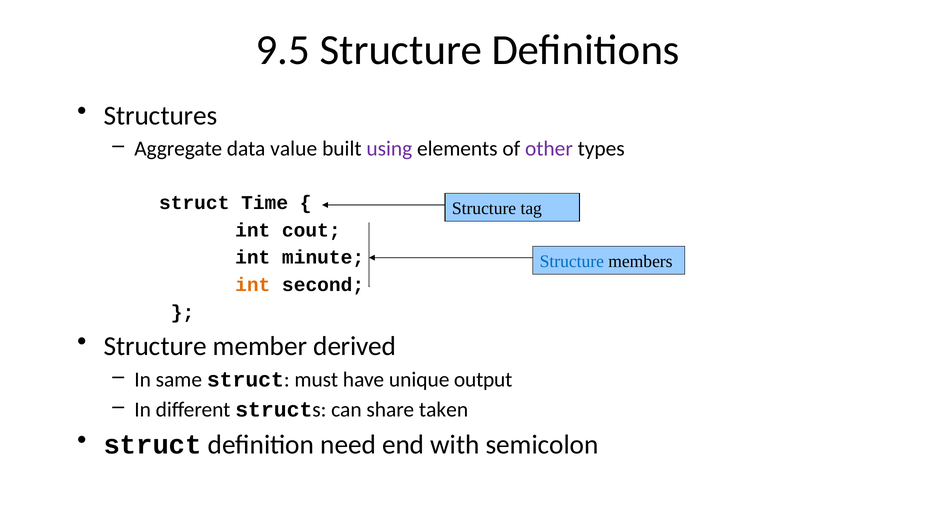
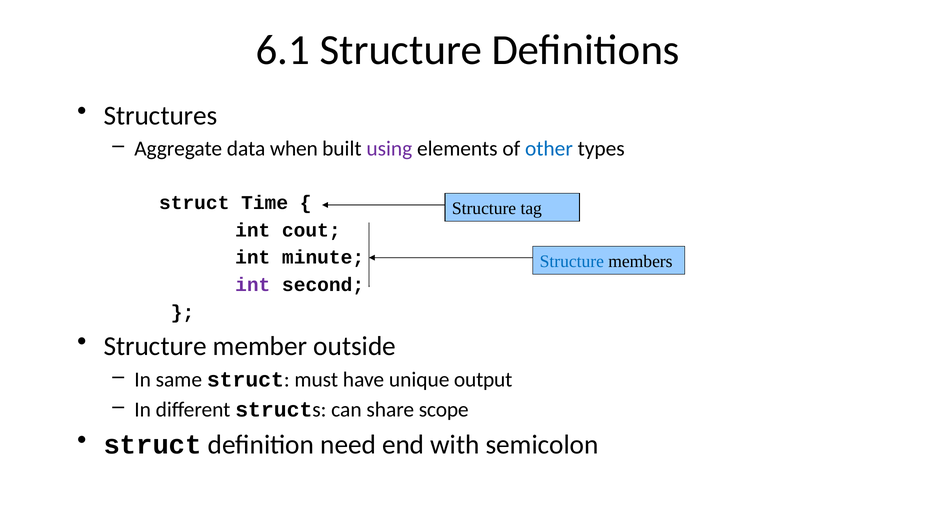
9.5: 9.5 -> 6.1 (283, 50)
value: value -> when (294, 149)
other colour: purple -> blue (549, 149)
int colour: orange -> purple (253, 285)
derived: derived -> outside (355, 346)
taken: taken -> scope (444, 409)
